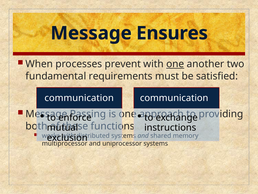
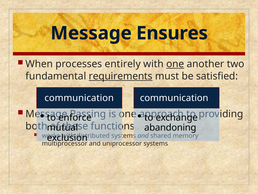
prevent: prevent -> entirely (123, 64)
requirements underline: none -> present (121, 76)
instructions: instructions -> abandoning (170, 127)
